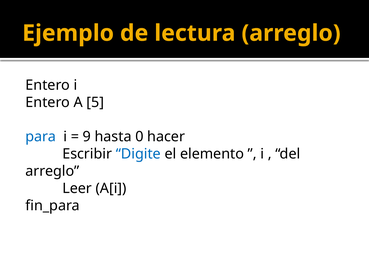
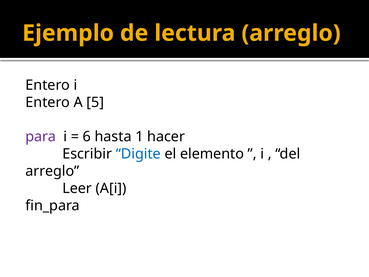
para colour: blue -> purple (41, 137)
9: 9 -> 6 (87, 137)
0: 0 -> 1 (139, 137)
